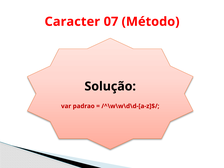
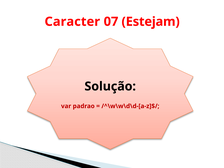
Método: Método -> Estejam (151, 22)
